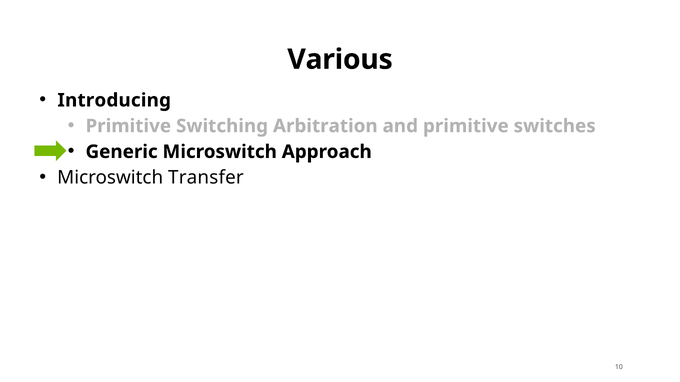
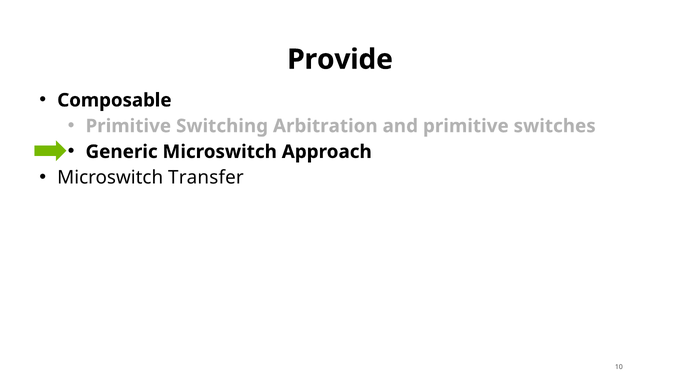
Various: Various -> Provide (340, 60)
Introducing: Introducing -> Composable (114, 100)
